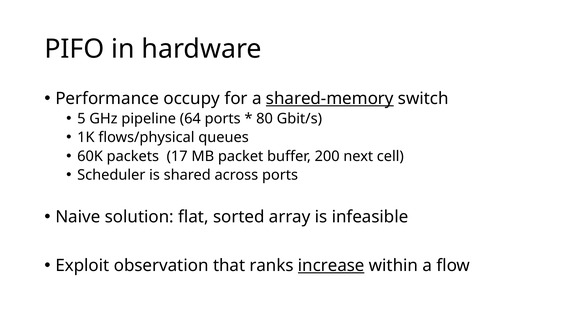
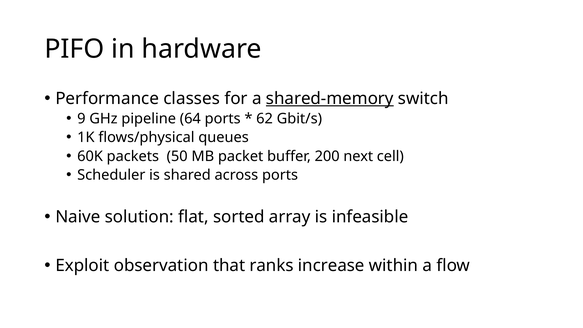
occupy: occupy -> classes (192, 99)
5: 5 -> 9 (81, 119)
80: 80 -> 62 (265, 119)
17: 17 -> 50 (177, 156)
increase underline: present -> none (331, 266)
